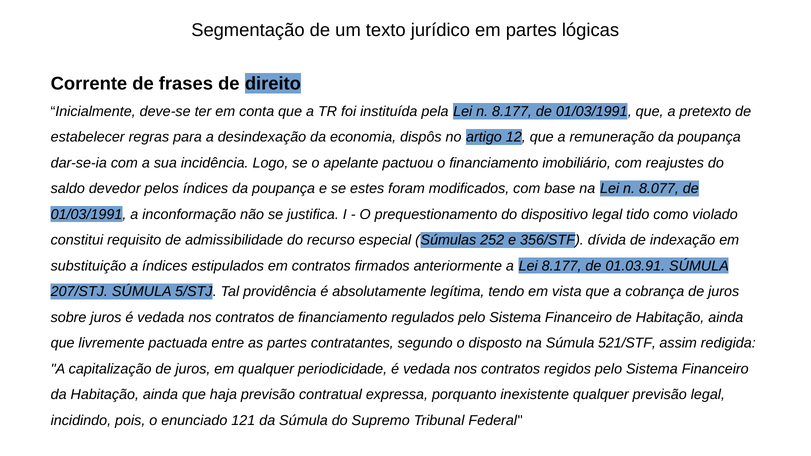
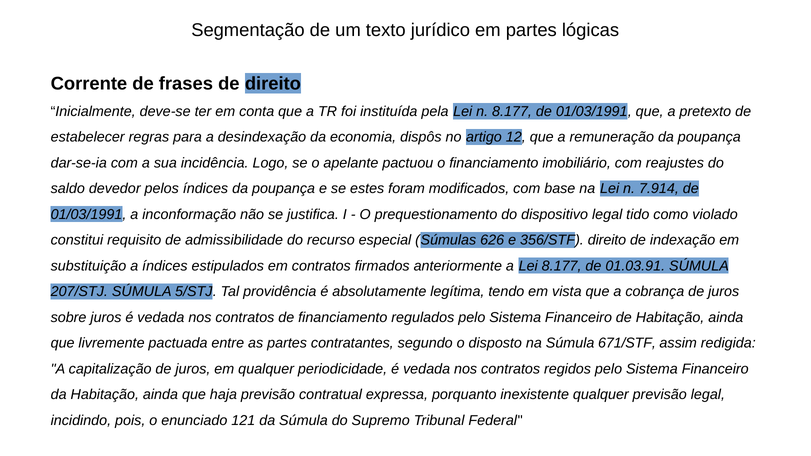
8.077: 8.077 -> 7.914 (659, 189)
252: 252 -> 626 (492, 240)
356/STF dívida: dívida -> direito (607, 240)
521/STF: 521/STF -> 671/STF (627, 343)
